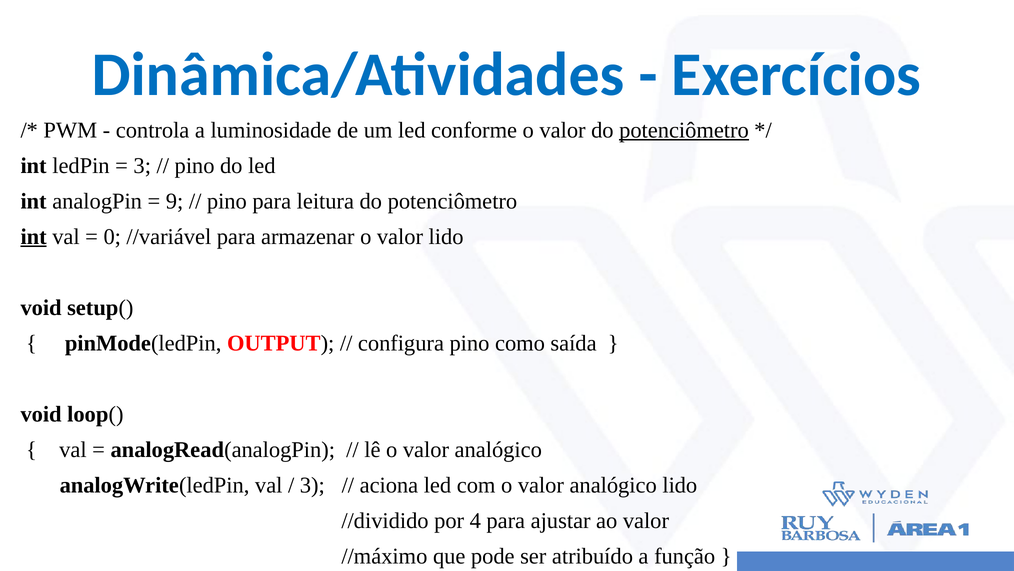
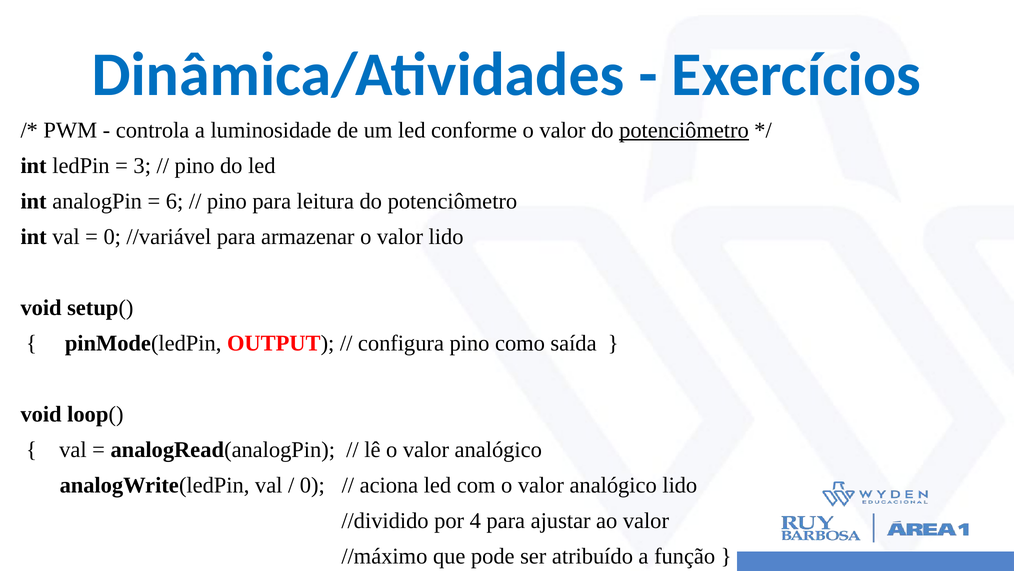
9: 9 -> 6 (175, 201)
int underline: present -> none (34, 236)
3: 3 -> 0 (312, 485)
